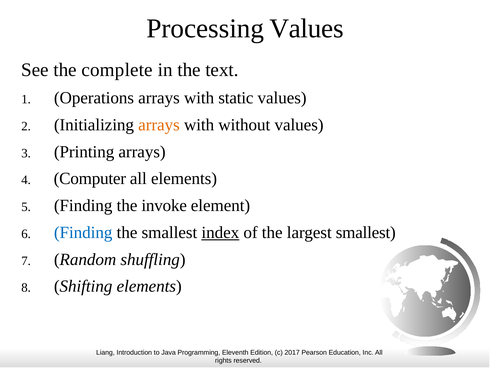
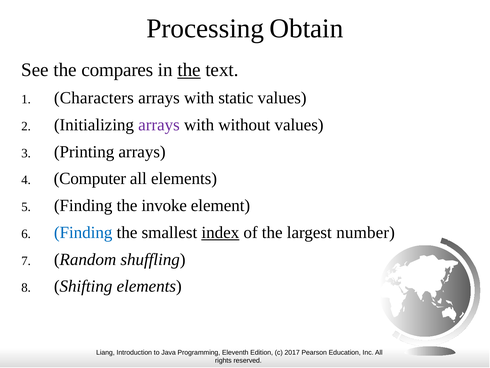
Processing Values: Values -> Obtain (306, 28)
complete: complete -> compares (117, 70)
the underline: none -> present (189, 70)
Operations: Operations -> Characters (94, 98)
arrays colour: orange -> purple (159, 125)
largest smallest: smallest -> number (366, 232)
